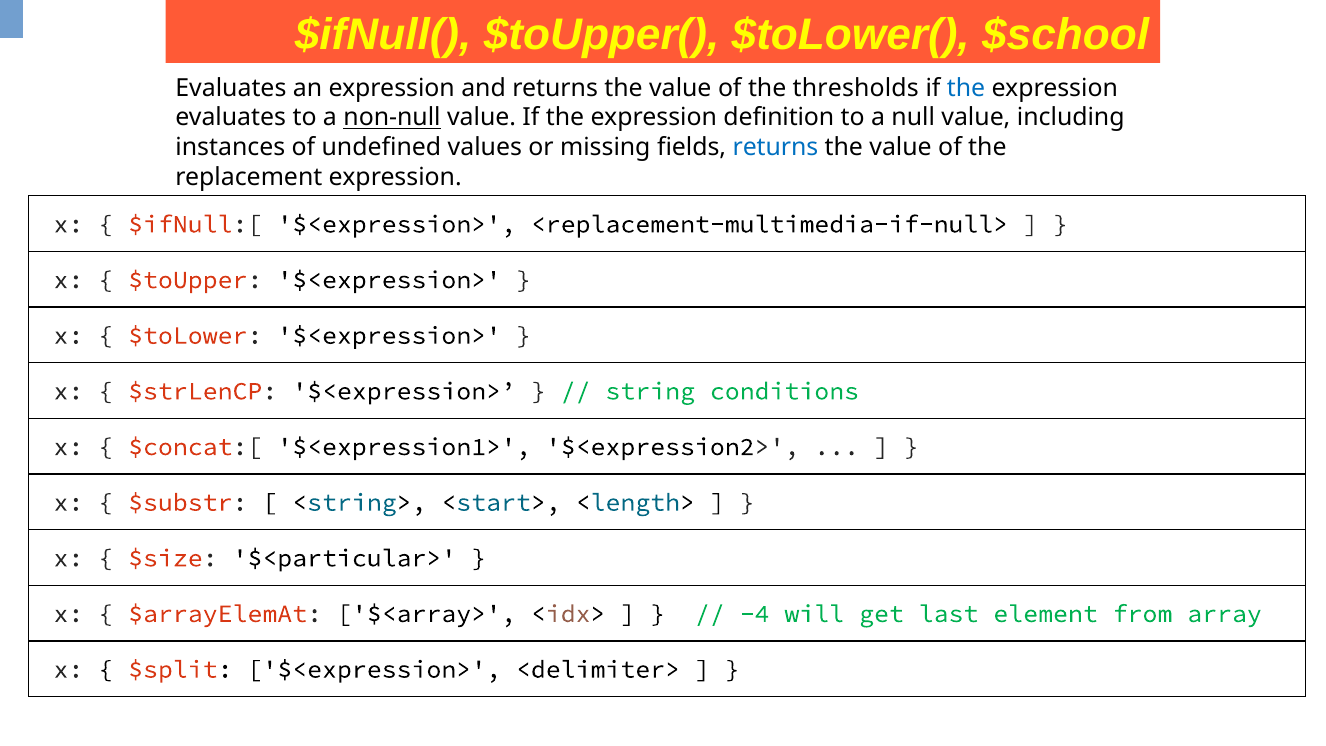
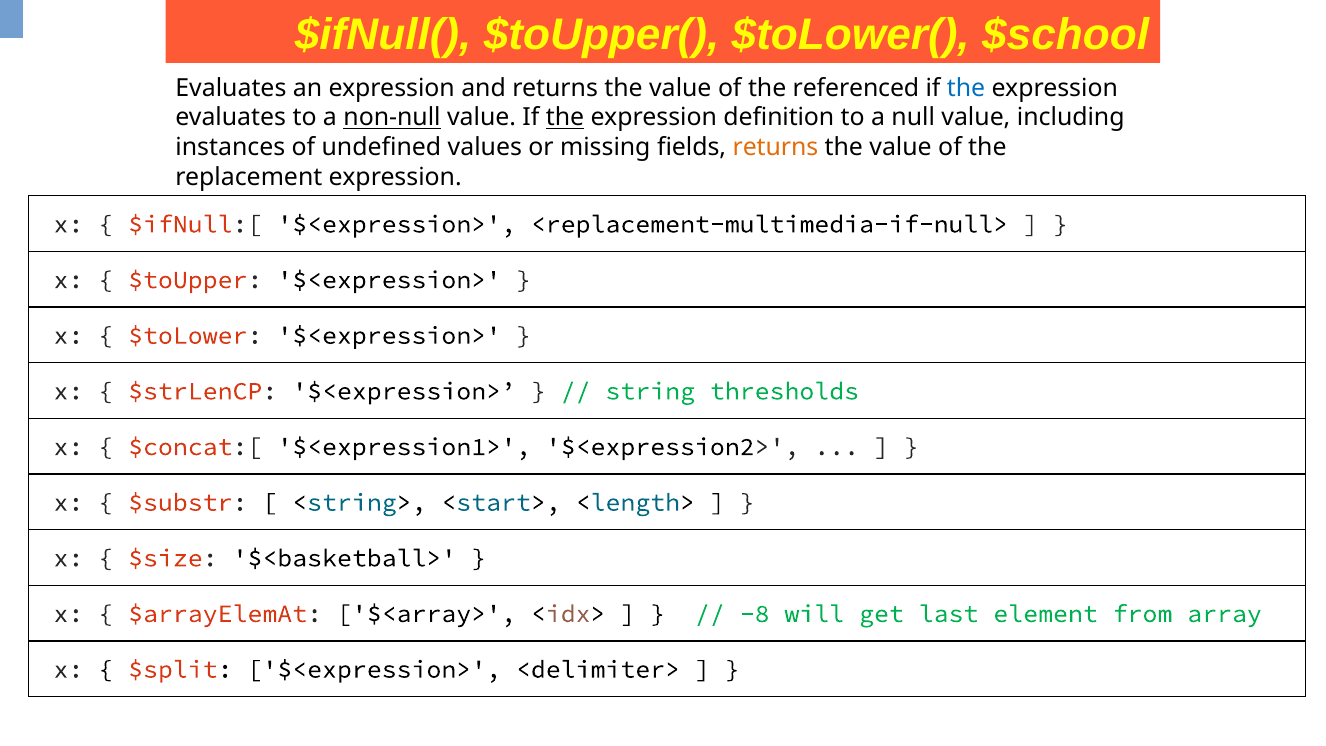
thresholds: thresholds -> referenced (856, 88)
the underline: none -> present (565, 118)
returns colour: blue -> orange (775, 147)
conditions: conditions -> thresholds (784, 391)
$<particular>: $<particular> -> $<basketball> (344, 558)
-4: -4 -> -8 (755, 614)
